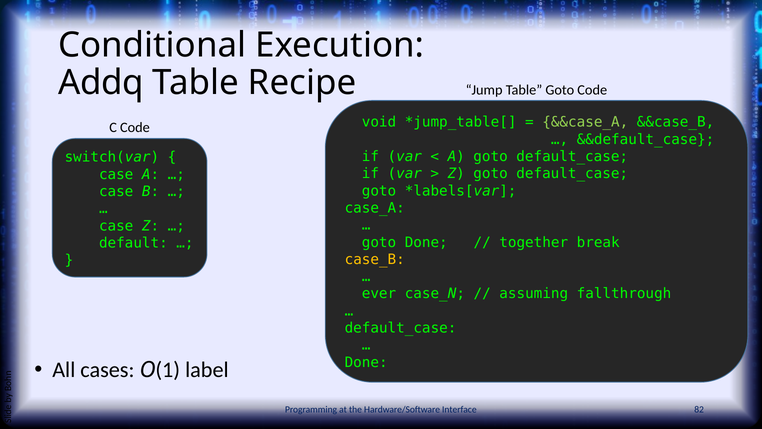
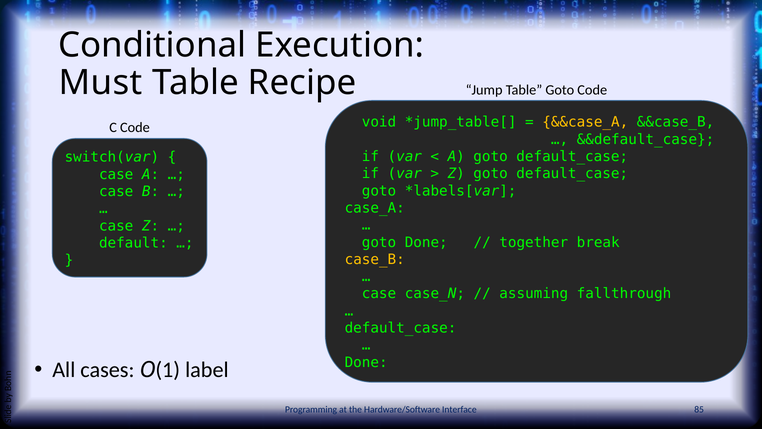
Addq: Addq -> Must (101, 83)
&&case_A colour: light green -> yellow (585, 122)
ever: ever -> case (379, 294)
82: 82 -> 85 (699, 409)
